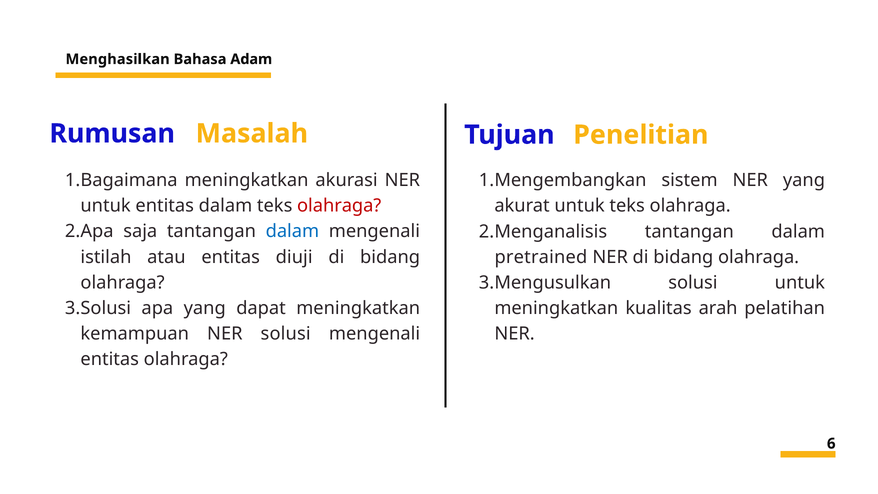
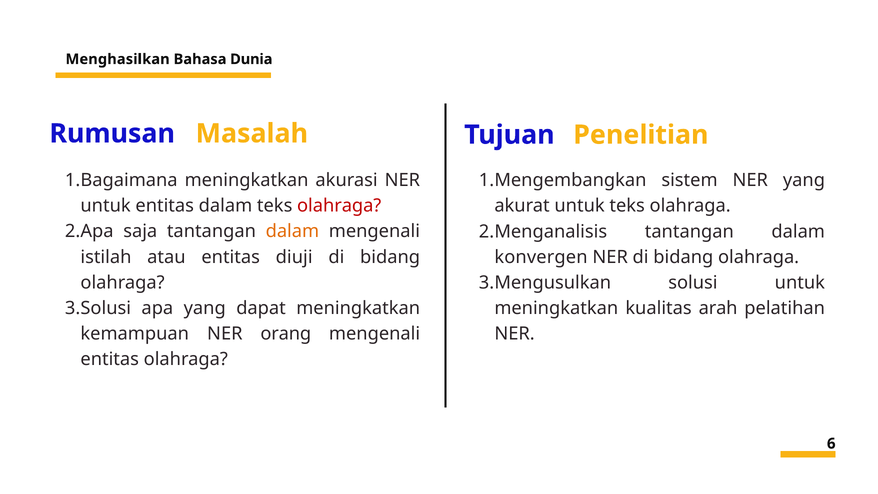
Adam: Adam -> Dunia (251, 59)
dalam colour: blue -> orange (292, 231)
pretrained: pretrained -> konvergen (541, 257)
NER solusi: solusi -> orang (286, 334)
